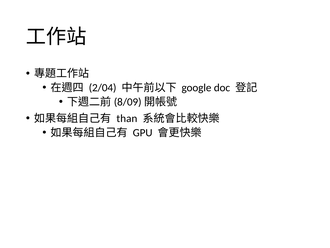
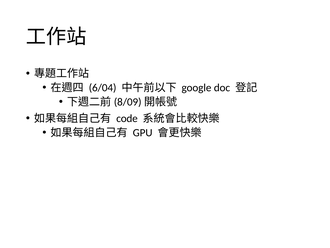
2/04: 2/04 -> 6/04 (103, 88)
than: than -> code (127, 118)
